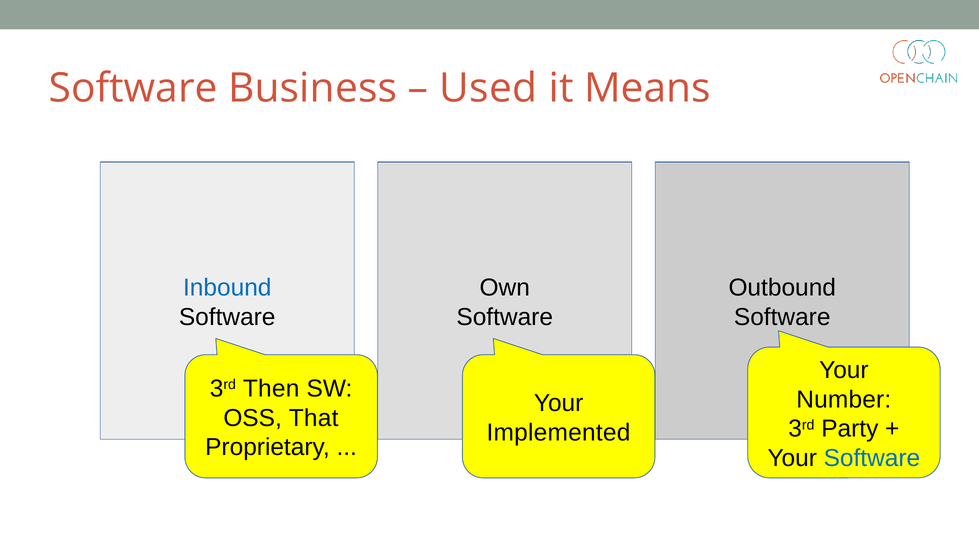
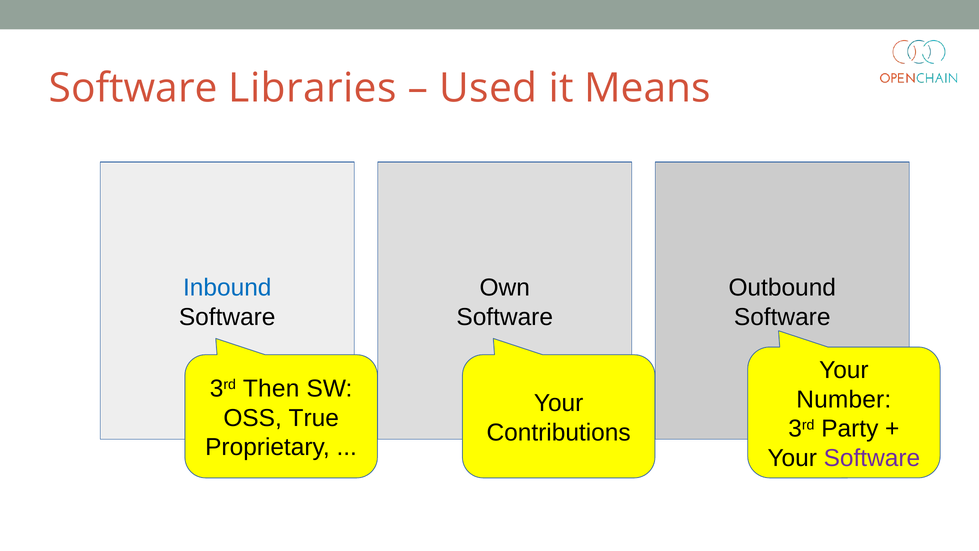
Business: Business -> Libraries (313, 88)
That: That -> True (314, 418)
Implemented: Implemented -> Contributions (559, 432)
Software colour: blue -> purple (872, 458)
